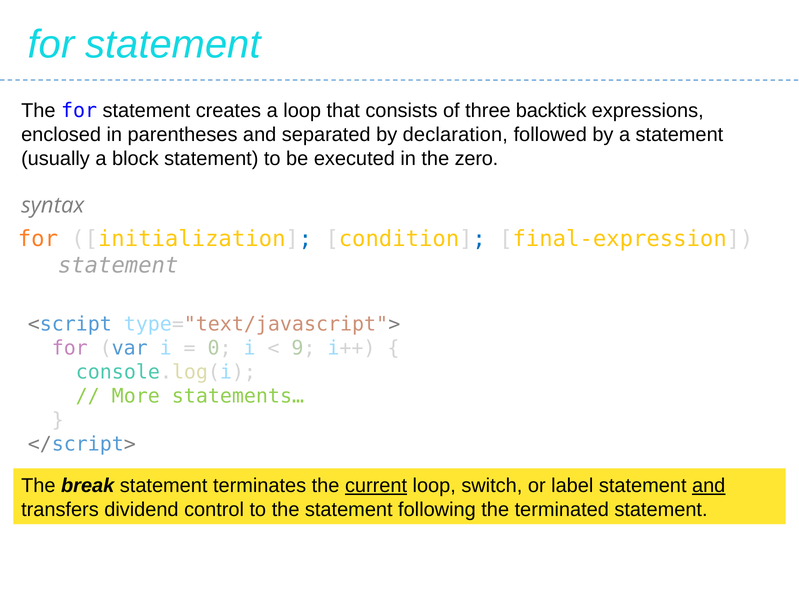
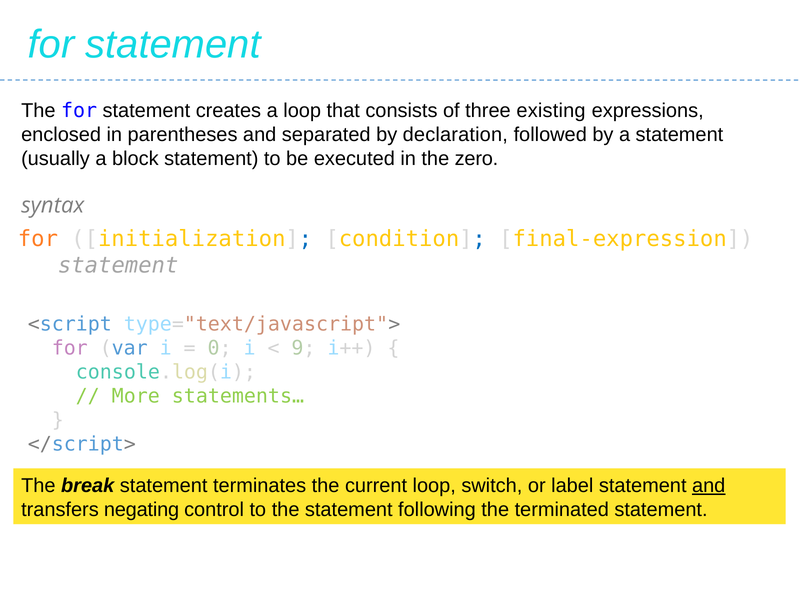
backtick: backtick -> existing (551, 110)
current underline: present -> none (376, 485)
dividend: dividend -> negating (142, 509)
